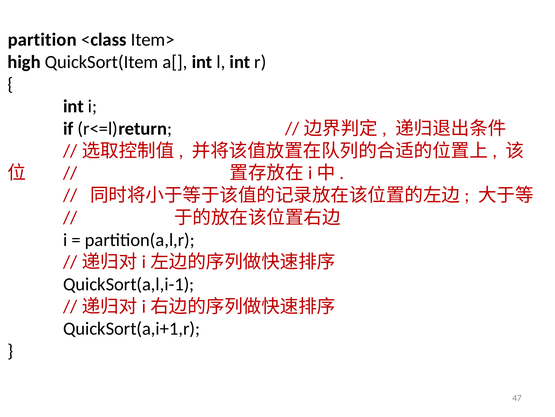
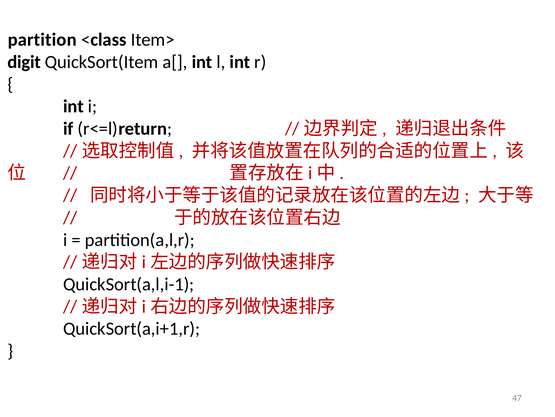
high: high -> digit (24, 62)
